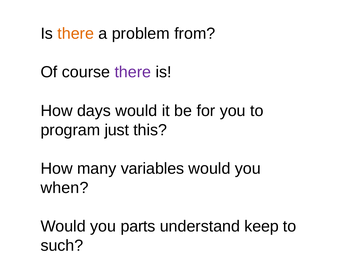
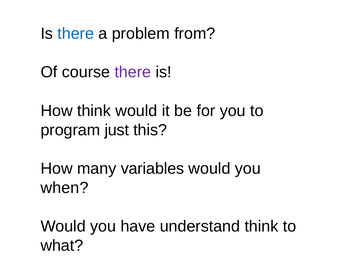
there colour: orange -> blue (76, 34)
How days: days -> think (94, 111)
parts: parts -> have (138, 226)
understand keep: keep -> think (261, 226)
such: such -> what (62, 245)
